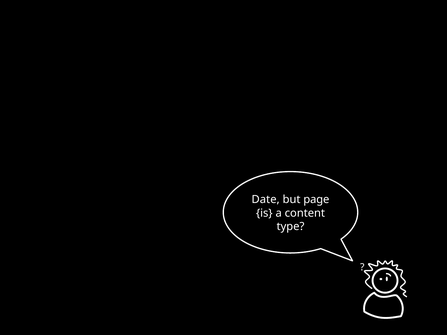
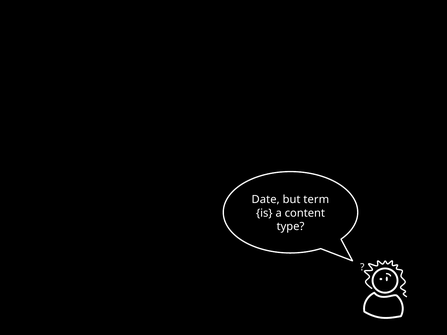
page: page -> term (316, 200)
